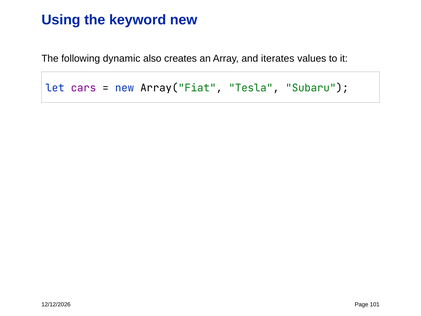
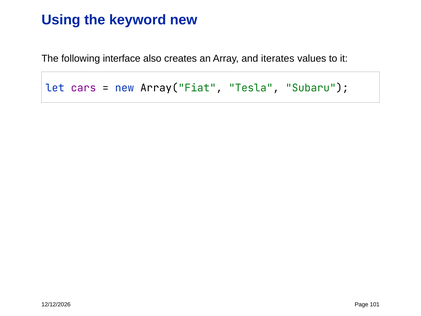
dynamic: dynamic -> interface (122, 58)
